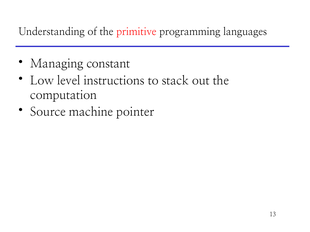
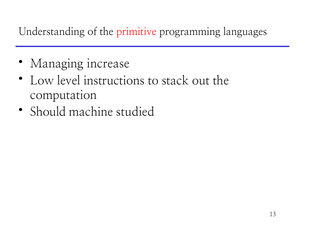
constant: constant -> increase (108, 64)
Source: Source -> Should (48, 112)
pointer: pointer -> studied (135, 112)
